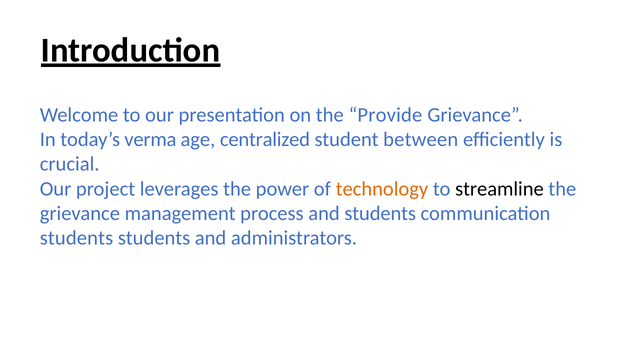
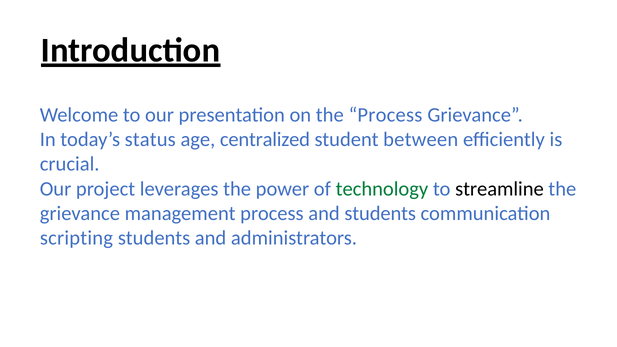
the Provide: Provide -> Process (386, 115)
verma: verma -> status (150, 140)
technology colour: orange -> green (382, 189)
students: students -> scripting (76, 238)
